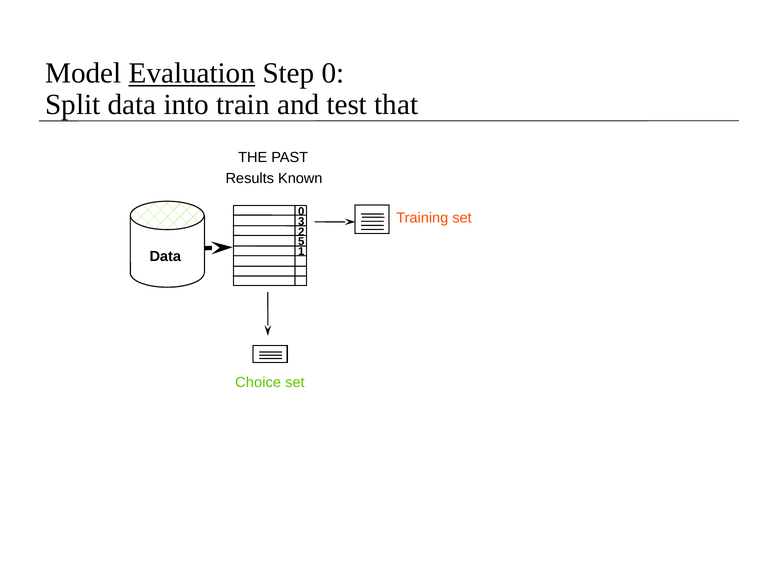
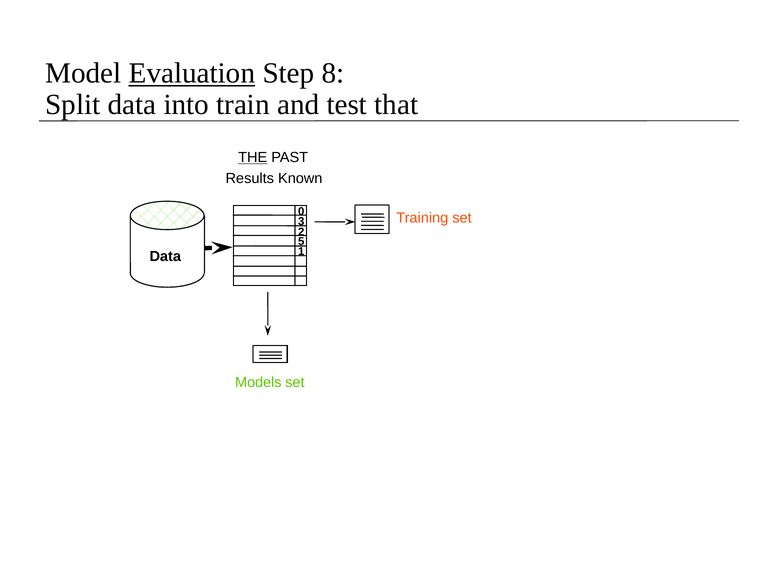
Step 0: 0 -> 8 (333, 73)
THE underline: none -> present (253, 157)
Choice: Choice -> Models (258, 383)
